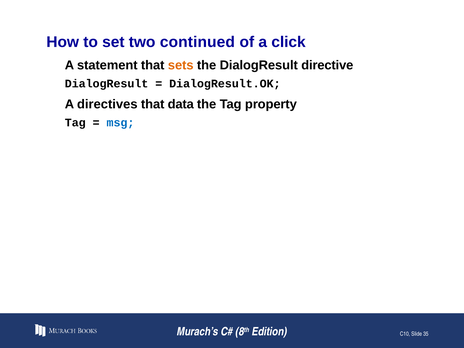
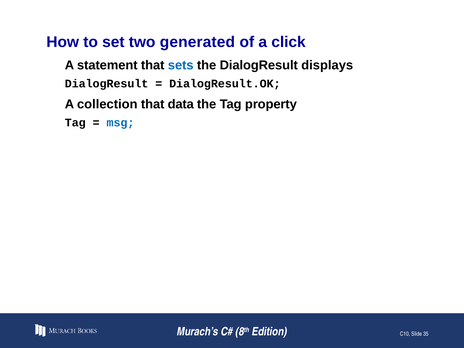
continued: continued -> generated (197, 42)
sets colour: orange -> blue (181, 65)
directive: directive -> displays (327, 65)
directives: directives -> collection (107, 104)
